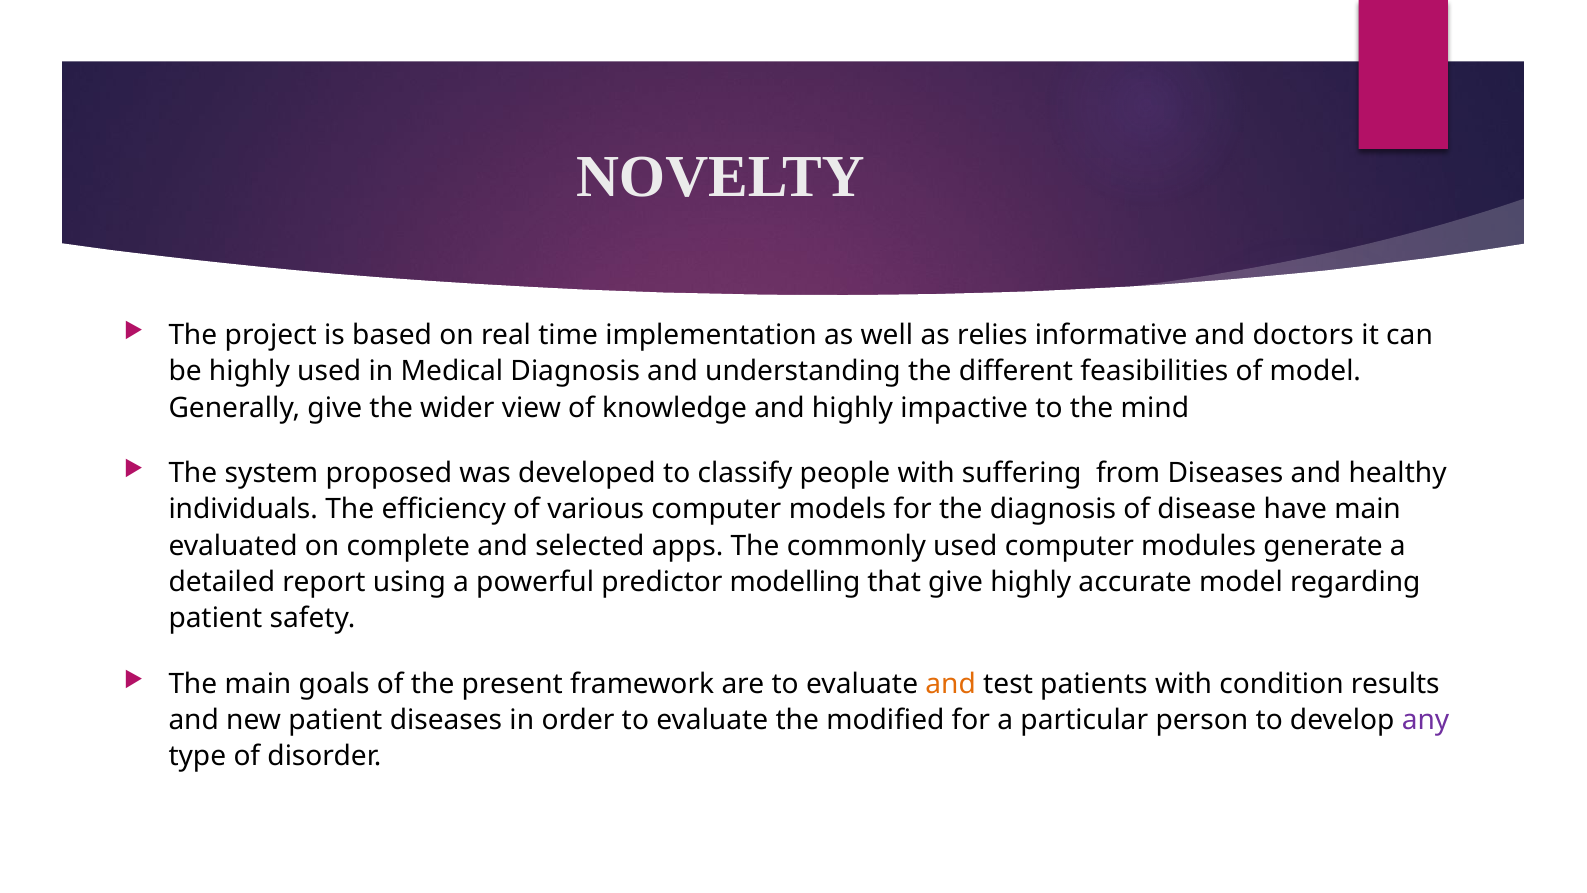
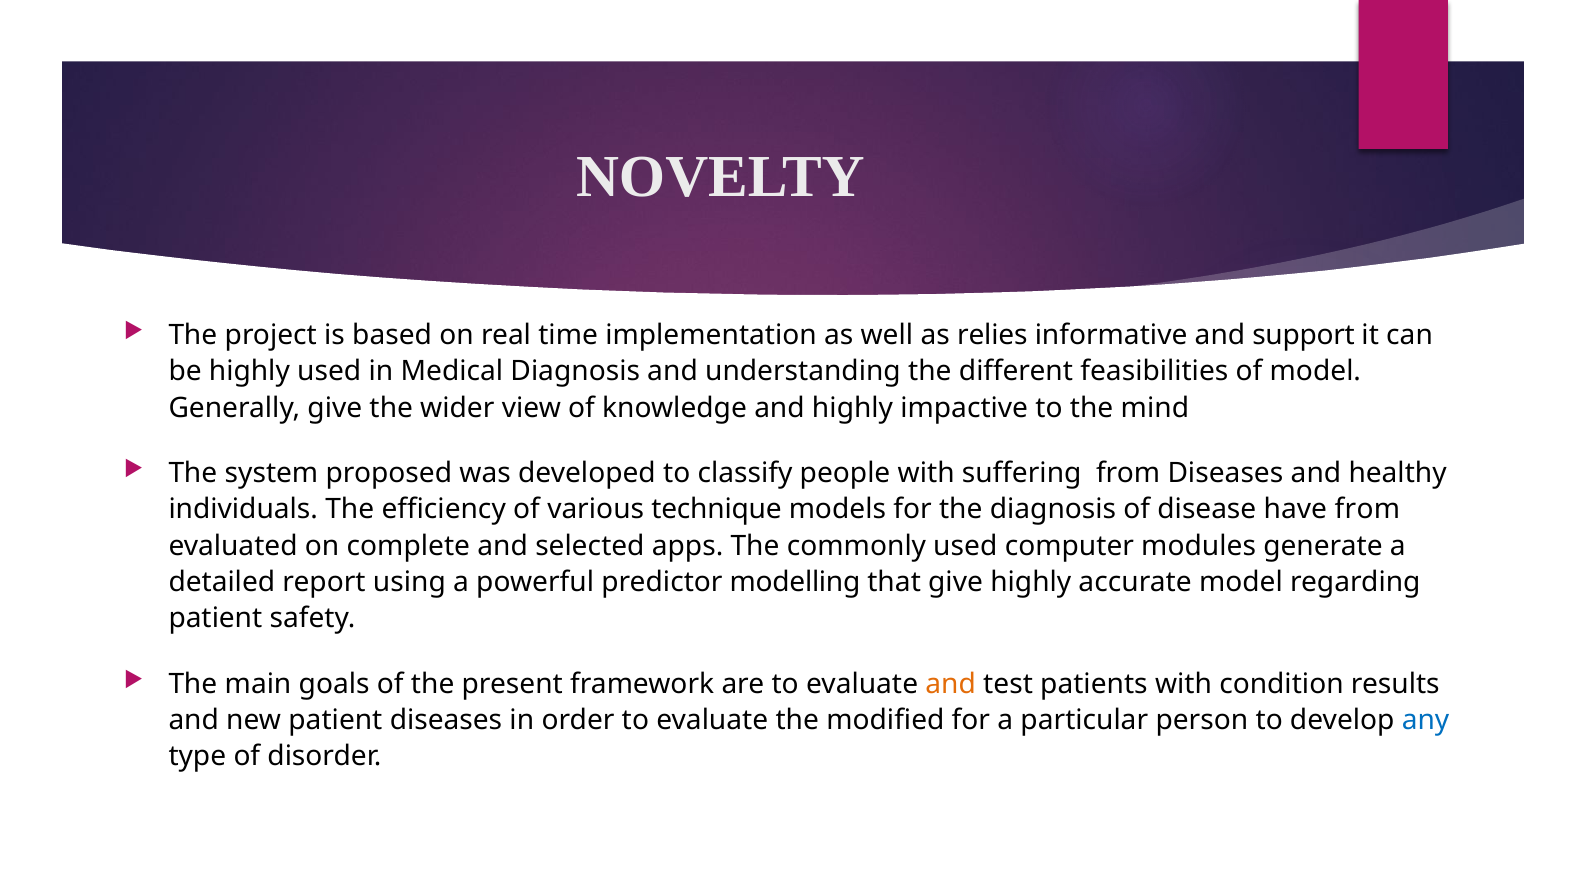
doctors: doctors -> support (1304, 335)
various computer: computer -> technique (716, 510)
have main: main -> from (1367, 510)
any colour: purple -> blue (1426, 720)
